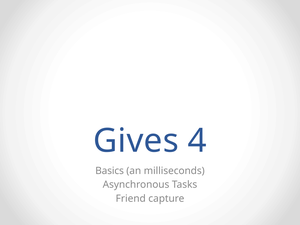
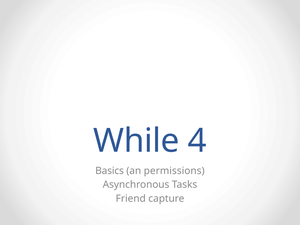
Gives: Gives -> While (136, 141)
milliseconds: milliseconds -> permissions (174, 171)
